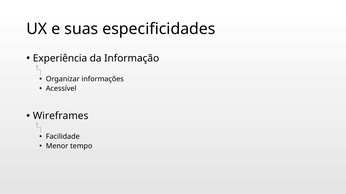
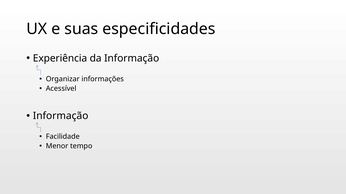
Wireframes: Wireframes -> Informação (61, 116)
